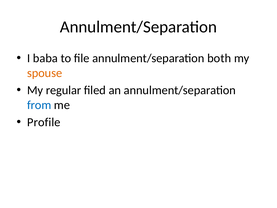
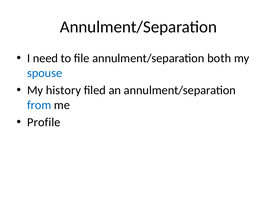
baba: baba -> need (45, 58)
spouse colour: orange -> blue (45, 73)
regular: regular -> history (63, 90)
